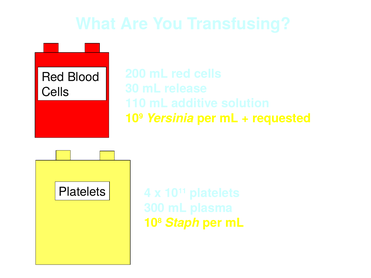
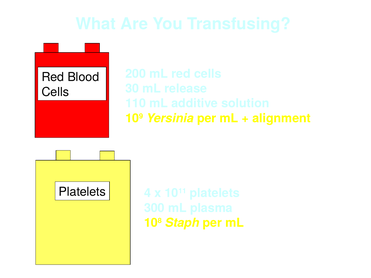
requested: requested -> alignment (282, 118)
